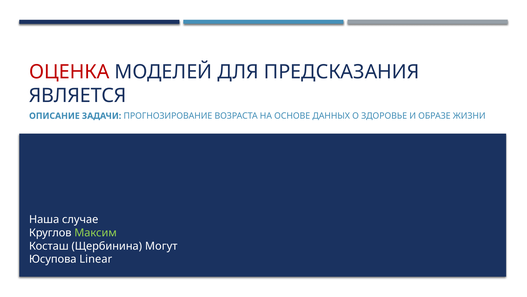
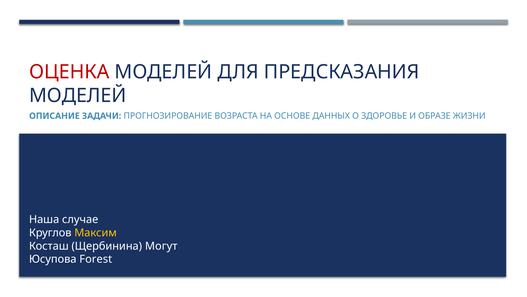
ЯВЛЯЕТСЯ: ЯВЛЯЕТСЯ -> МОДЕЛЕЙ (78, 95)
Максим colour: light green -> yellow (96, 232)
Linear: Linear -> Forest (96, 259)
